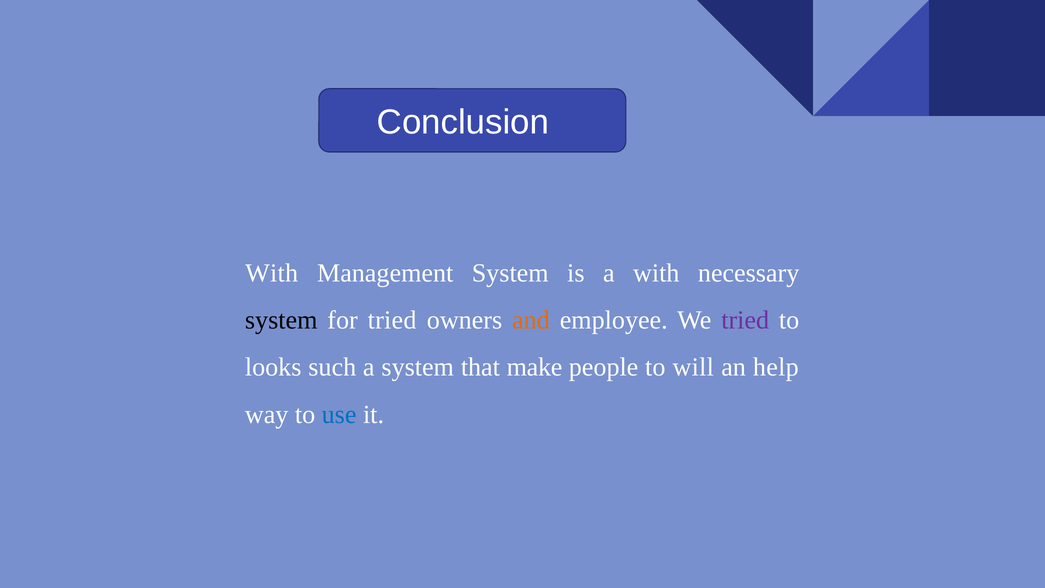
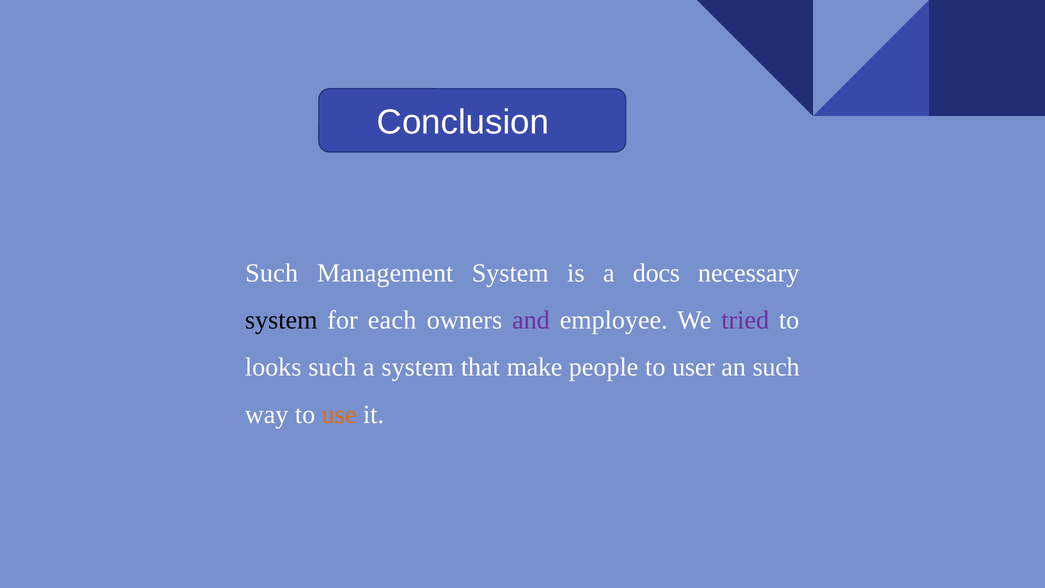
With: With -> Such (272, 273)
a with: with -> docs (656, 273)
for tried: tried -> each (392, 320)
and colour: orange -> purple (531, 320)
will: will -> user (694, 367)
an help: help -> such (776, 367)
use colour: blue -> orange (339, 414)
